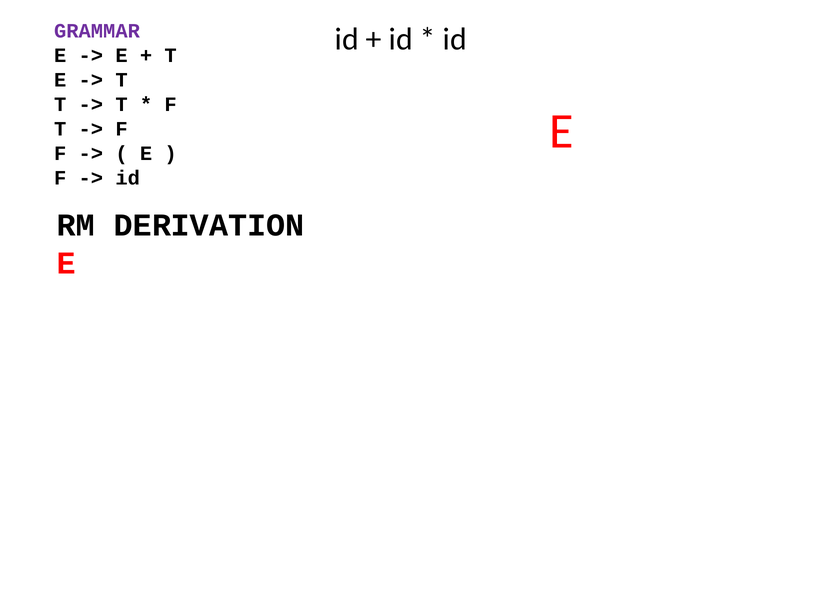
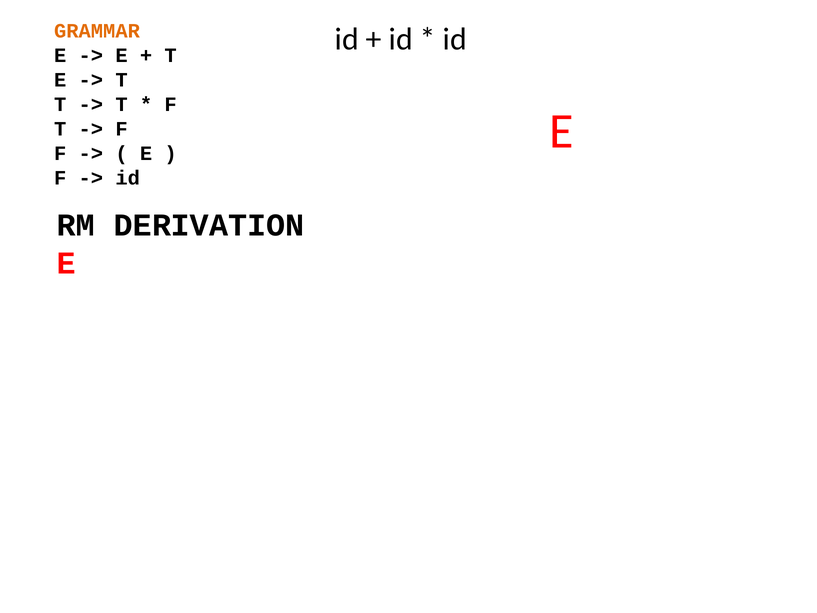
GRAMMAR colour: purple -> orange (97, 31)
